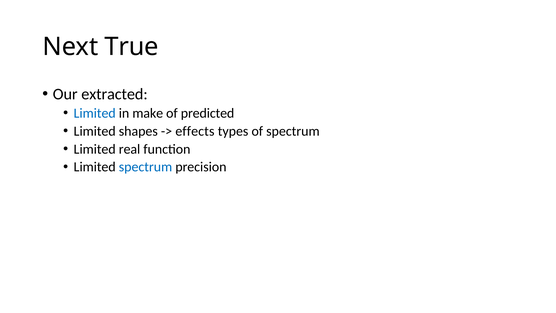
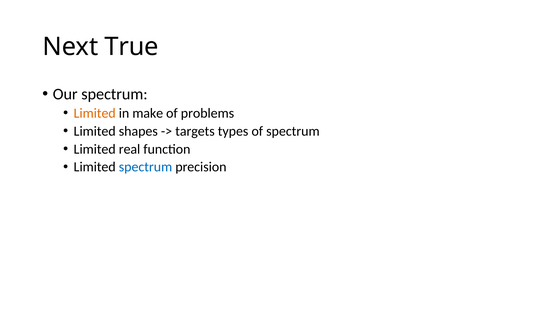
Our extracted: extracted -> spectrum (114, 94)
Limited colour: blue -> orange (95, 113)
predicted: predicted -> problems (207, 113)
effects: effects -> targets (195, 131)
